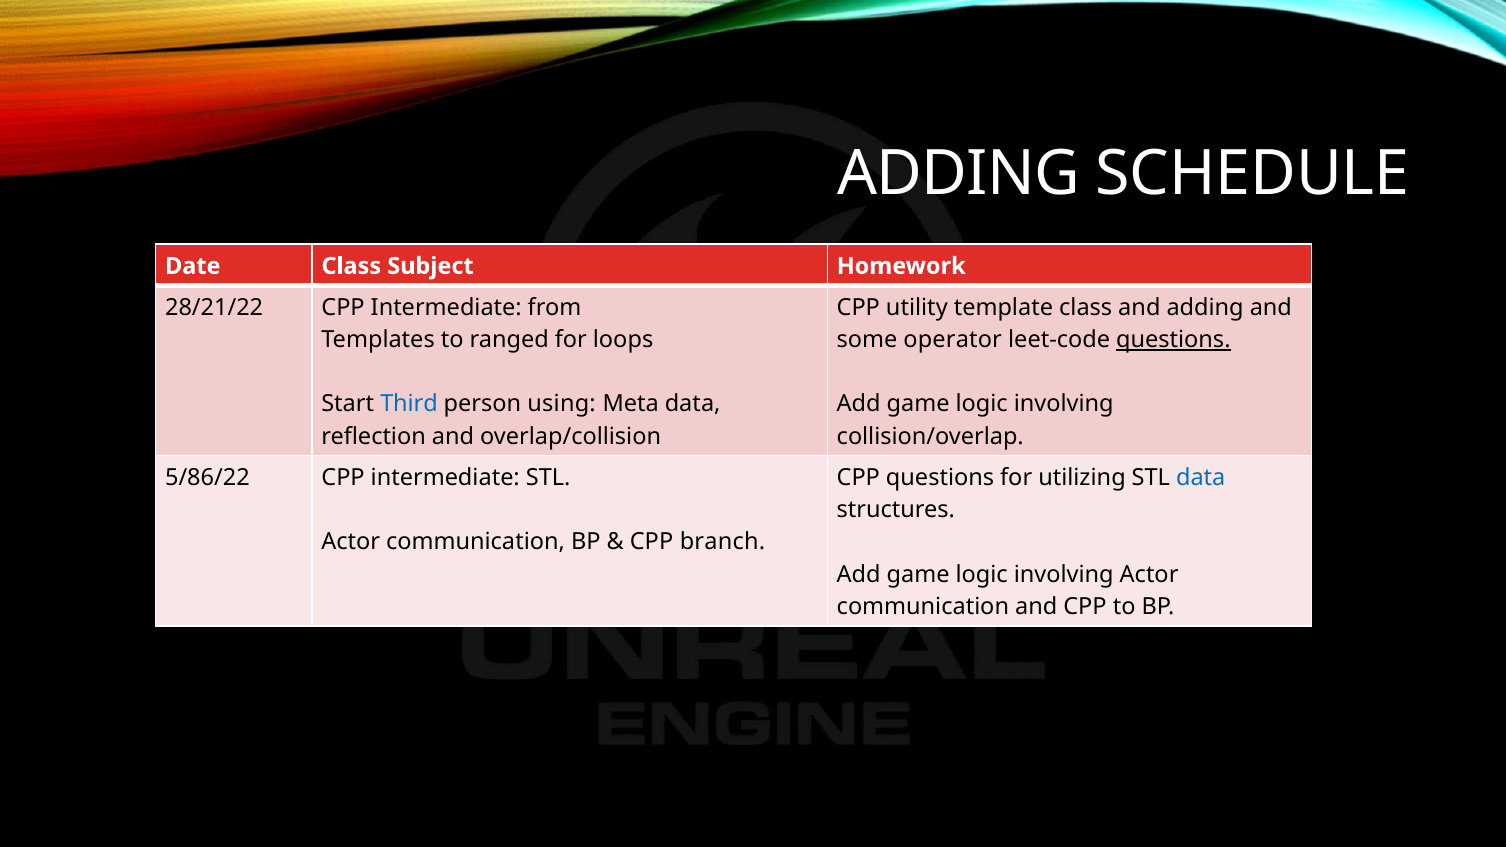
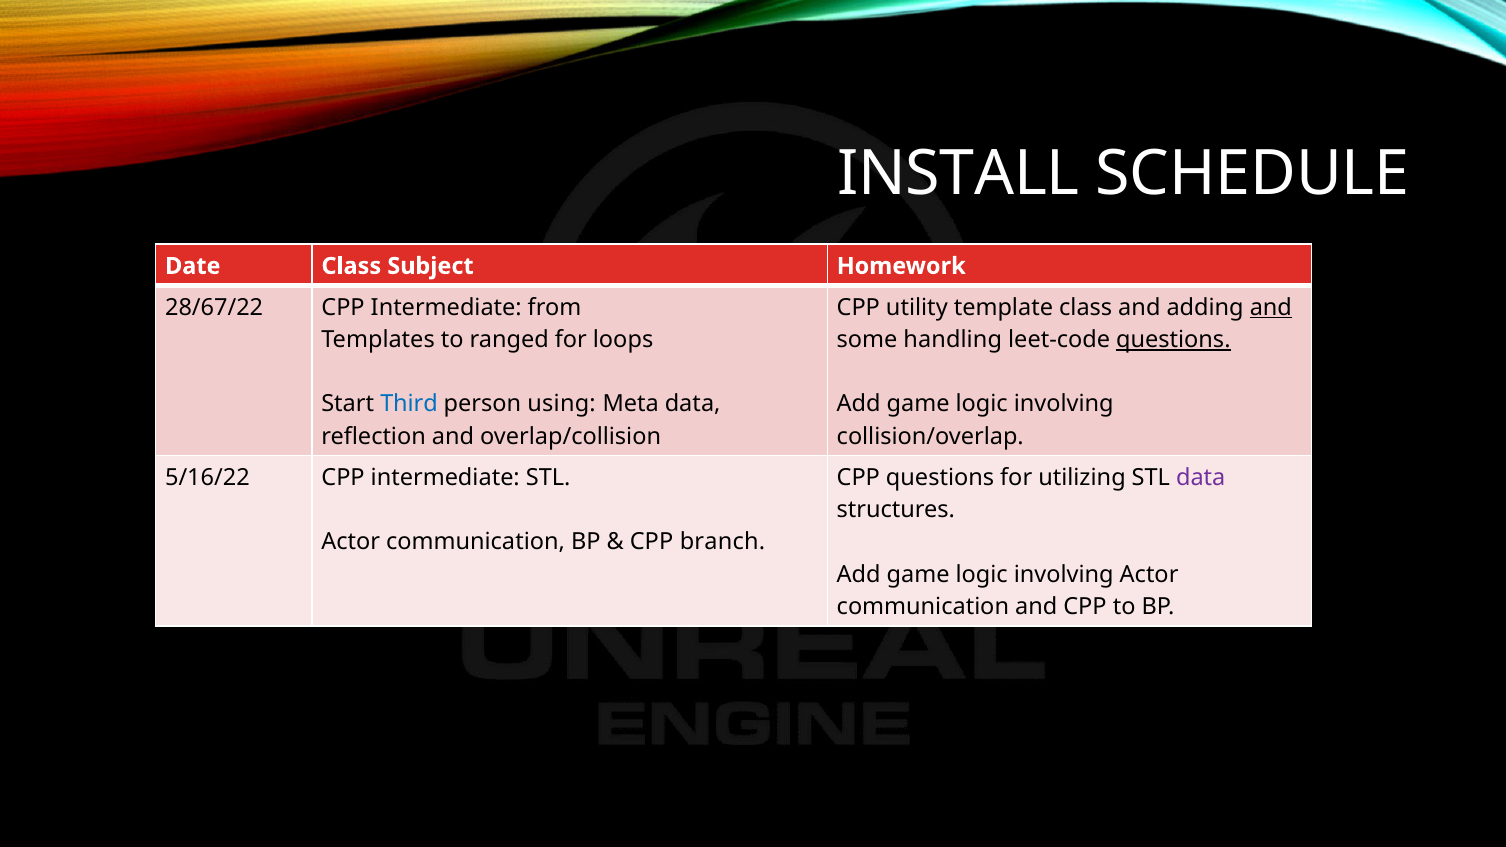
ADDING: ADDING -> INSTALL (959, 174)
28/21/22: 28/21/22 -> 28/67/22 (214, 308)
and underline: none -> present (1271, 308)
operator: operator -> handling (953, 340)
5/86/22: 5/86/22 -> 5/16/22 (207, 478)
data colour: blue -> purple (1201, 478)
